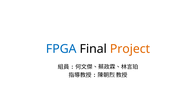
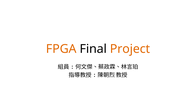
FPGA colour: blue -> orange (61, 49)
